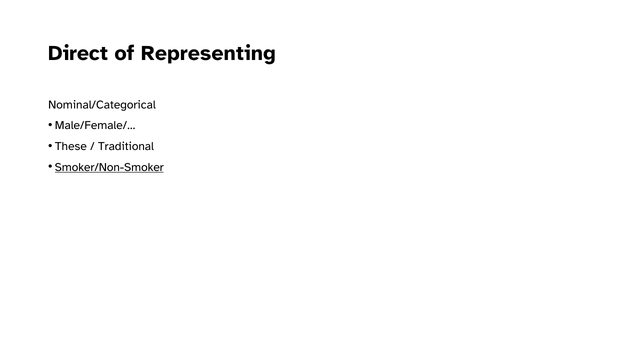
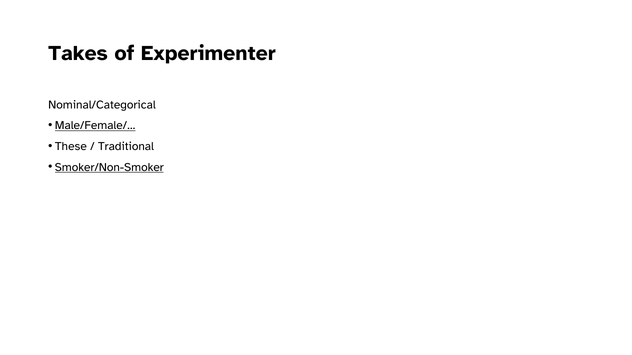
Direct: Direct -> Takes (78, 53)
Representing: Representing -> Experimenter (208, 53)
Male/Female/… underline: none -> present (95, 126)
